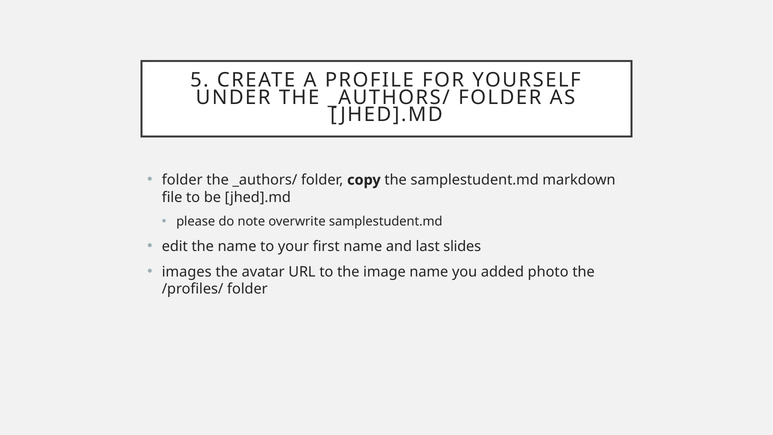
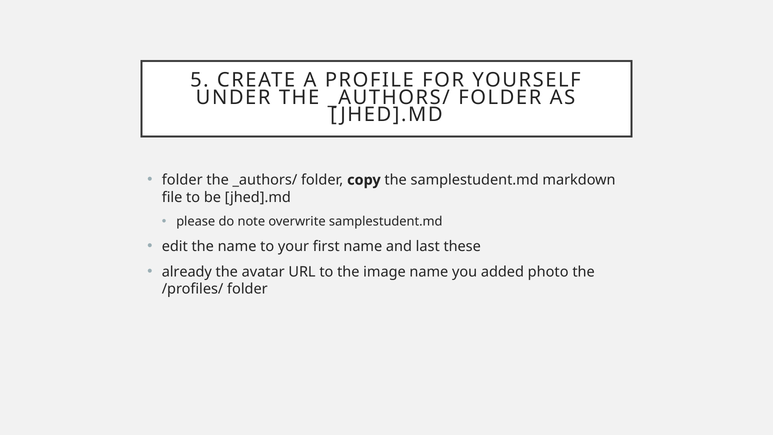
slides: slides -> these (462, 246)
images: images -> already (187, 272)
